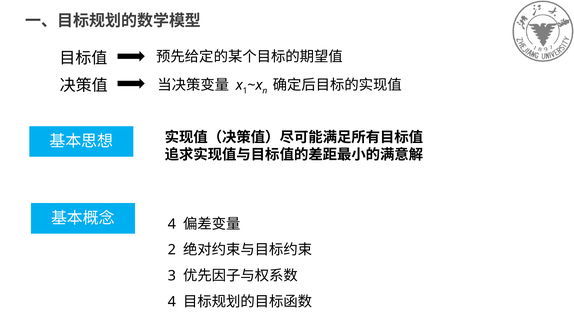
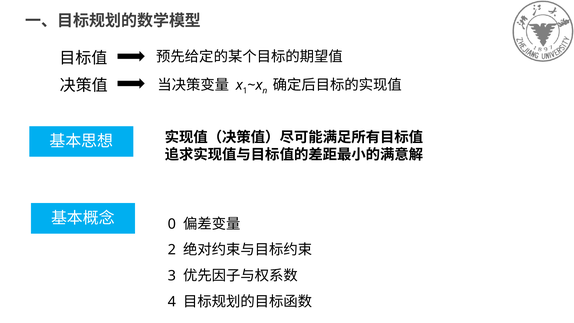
4: 4 -> 0 (172, 224)
